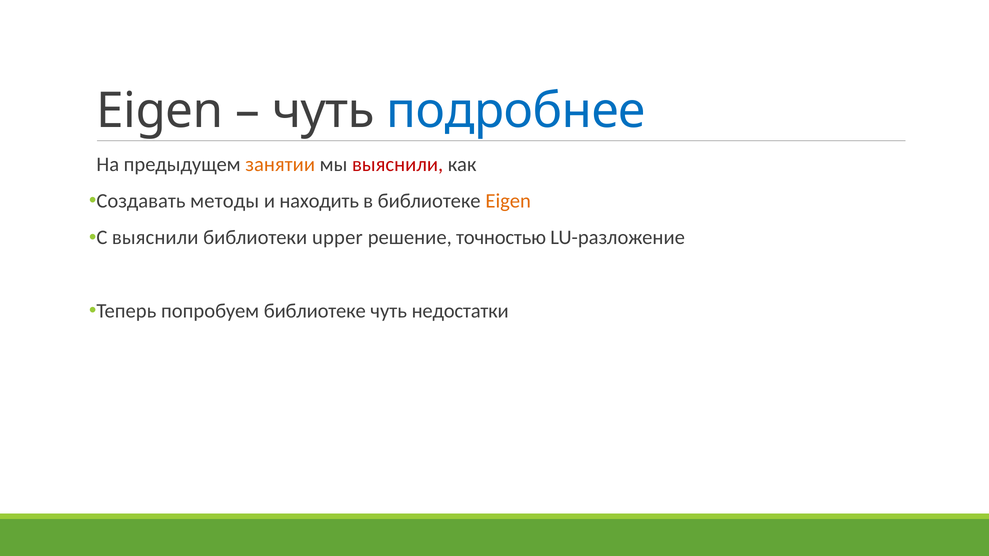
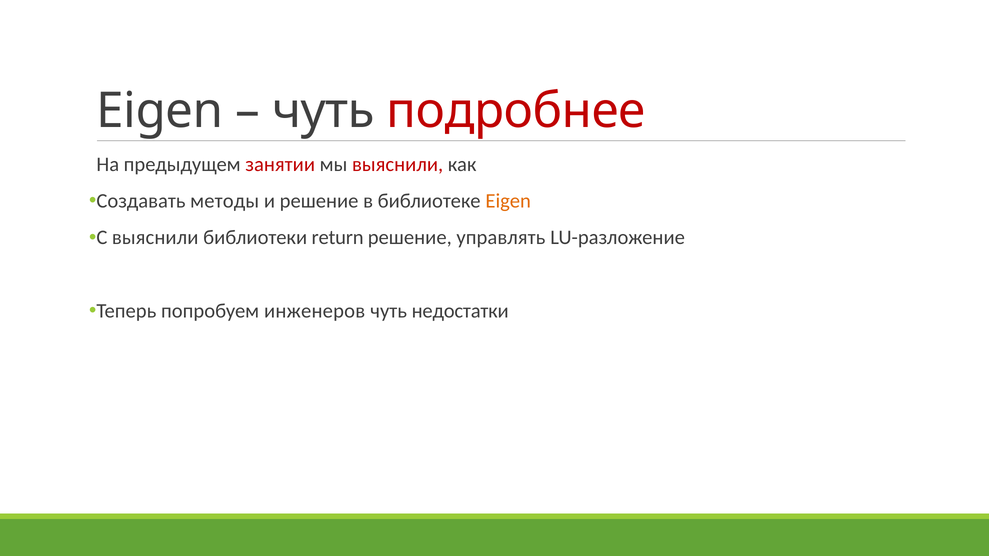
подробнее colour: blue -> red (516, 111)
занятии colour: orange -> red (280, 164)
и находить: находить -> решение (319, 201)
upper: upper -> return (338, 238)
точностью: точностью -> управлять (501, 238)
попробуем библиотеке: библиотеке -> инженеров (315, 311)
